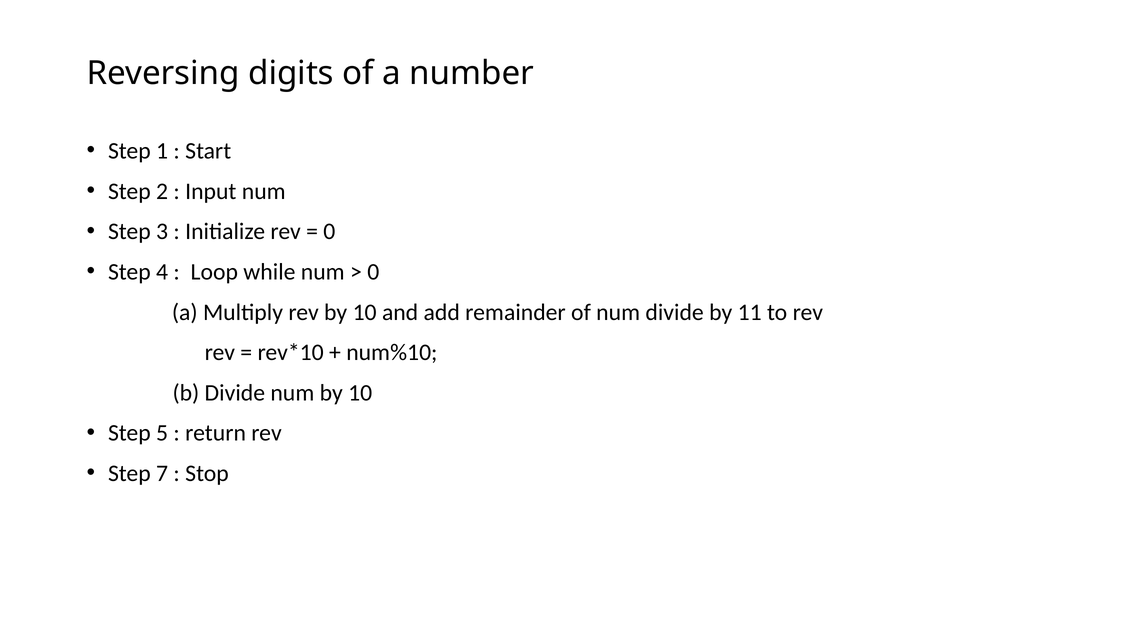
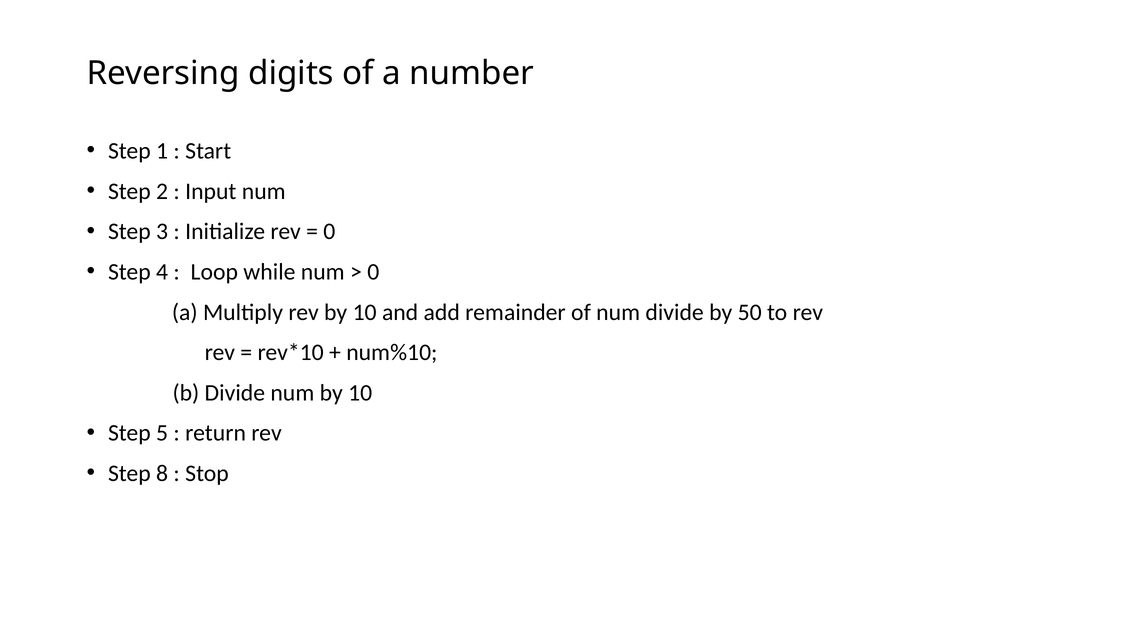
11: 11 -> 50 (750, 312)
7: 7 -> 8 (162, 473)
